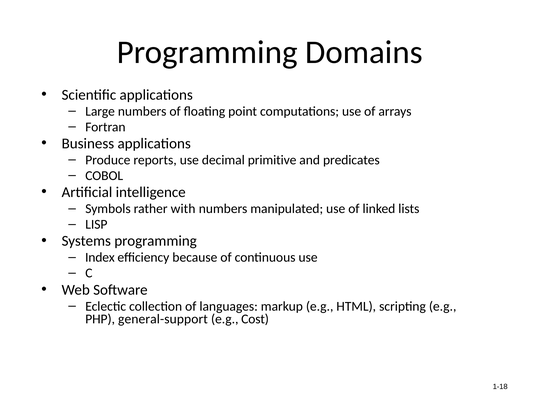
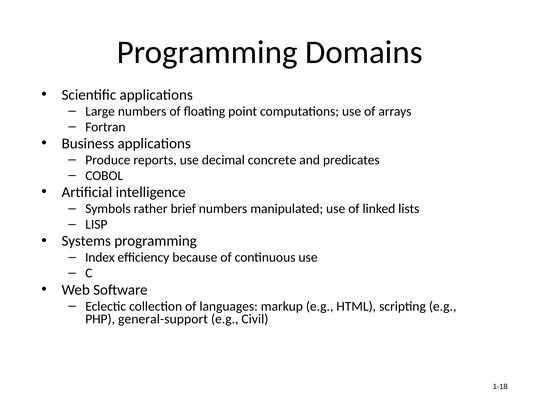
primitive: primitive -> concrete (272, 160)
with: with -> brief (183, 209)
Cost: Cost -> Civil (255, 319)
